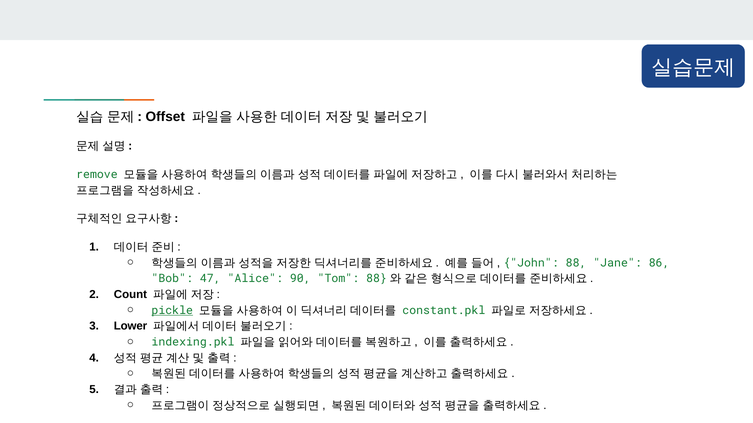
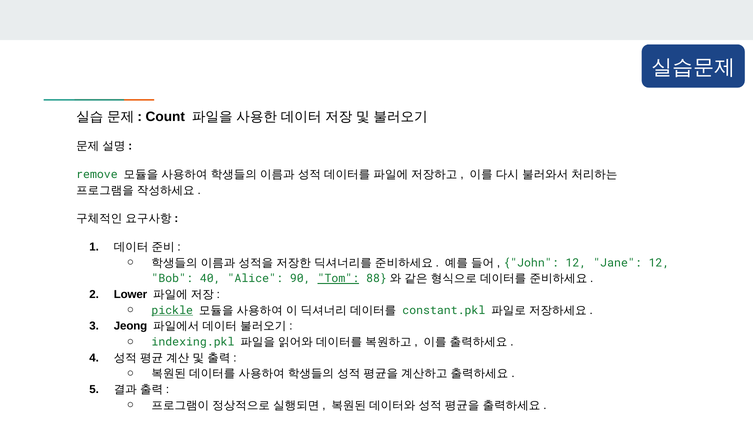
Offset: Offset -> Count (165, 117)
John 88: 88 -> 12 (576, 263)
Jane 86: 86 -> 12 (659, 263)
47: 47 -> 40 (210, 279)
Tom underline: none -> present (338, 279)
Count: Count -> Lower (131, 295)
Lower: Lower -> Jeong (131, 327)
